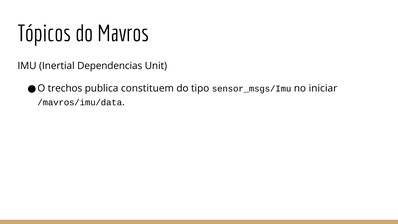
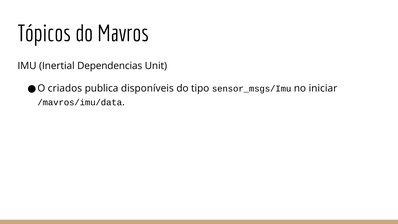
trechos: trechos -> criados (65, 88)
constituem: constituem -> disponíveis (147, 88)
